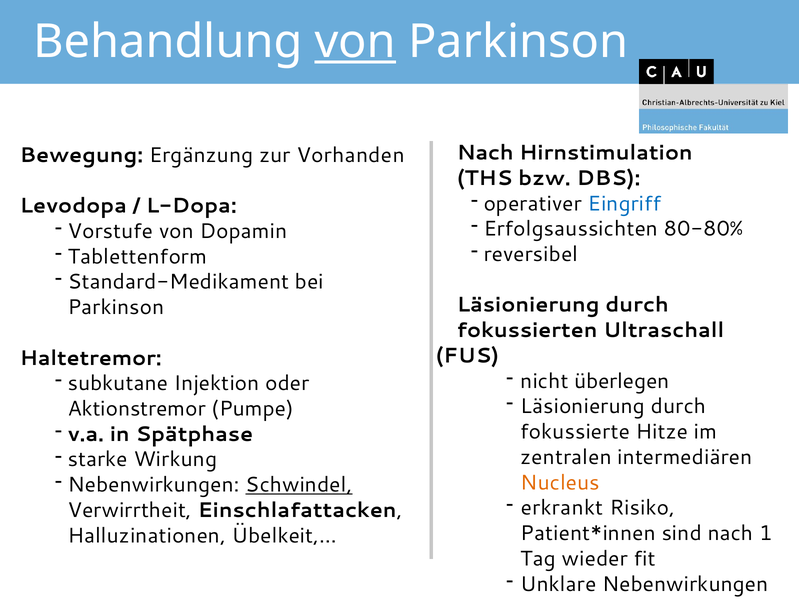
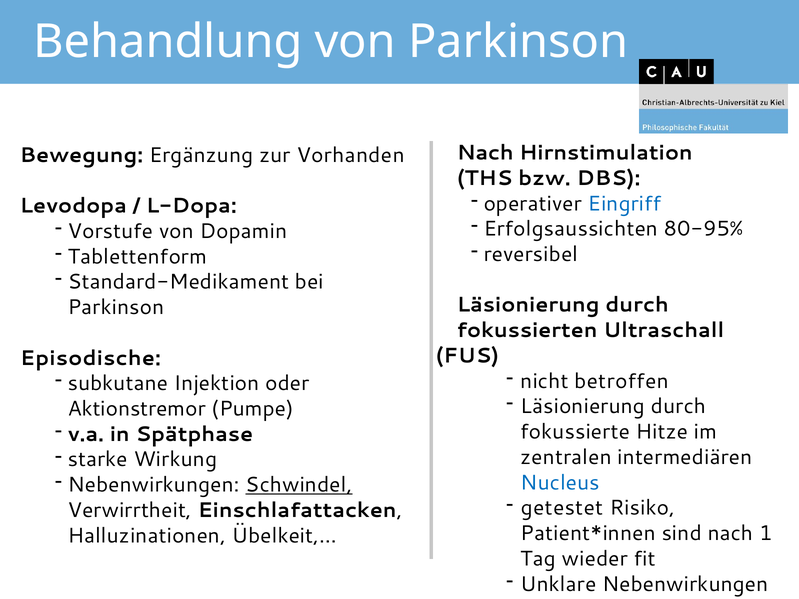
von underline: present -> none (355, 42)
80-80%: 80-80% -> 80-95% (704, 229)
Haltetremor: Haltetremor -> Episodische (91, 358)
überlegen: überlegen -> betroffen (622, 381)
Nucleus colour: orange -> blue (560, 483)
erkrankt: erkrankt -> getestet (562, 508)
